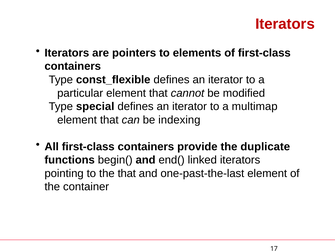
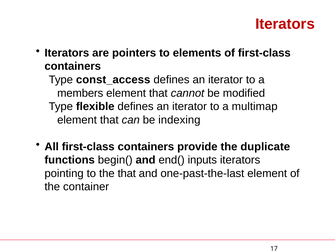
const_flexible: const_flexible -> const_access (113, 80)
particular: particular -> members (80, 93)
special: special -> flexible (95, 107)
linked: linked -> inputs (202, 160)
